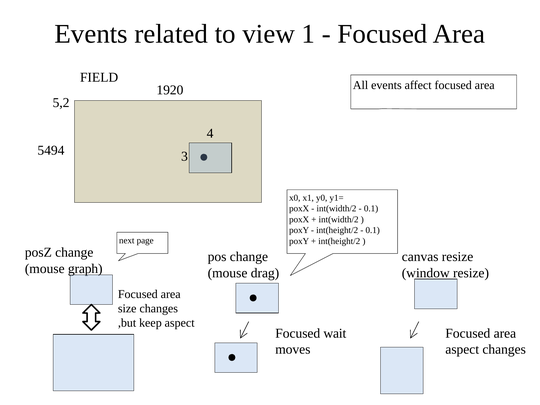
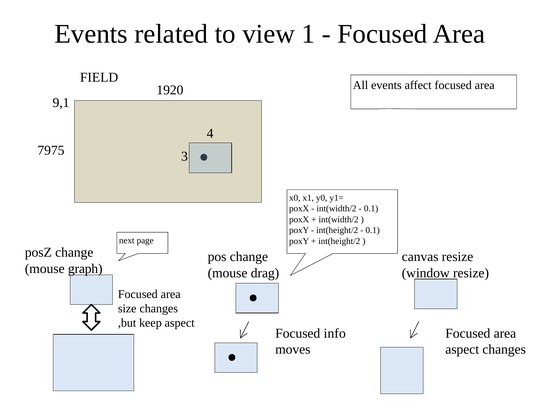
5,2: 5,2 -> 9,1 (61, 103)
5494: 5494 -> 7975 (51, 150)
wait: wait -> info (335, 333)
